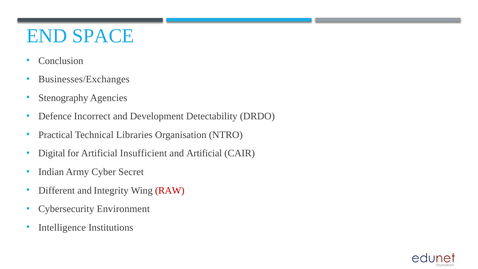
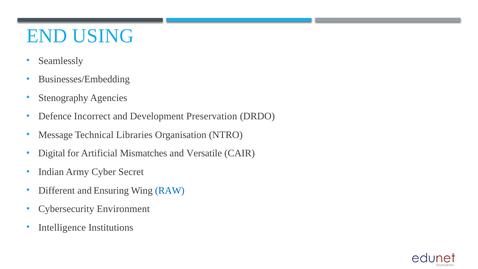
SPACE: SPACE -> USING (103, 36)
Conclusion: Conclusion -> Seamlessly (61, 61)
Businesses/Exchanges: Businesses/Exchanges -> Businesses/Embedding (84, 79)
Detectability: Detectability -> Preservation (212, 116)
Practical: Practical -> Message (56, 135)
Insufficient: Insufficient -> Mismatches (144, 153)
and Artificial: Artificial -> Versatile (204, 153)
Integrity: Integrity -> Ensuring (111, 190)
RAW colour: red -> blue (170, 190)
